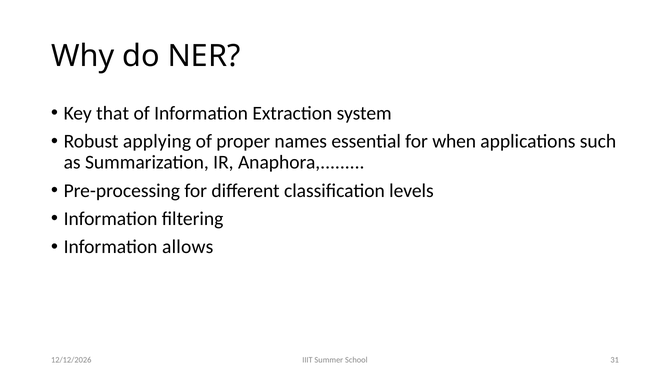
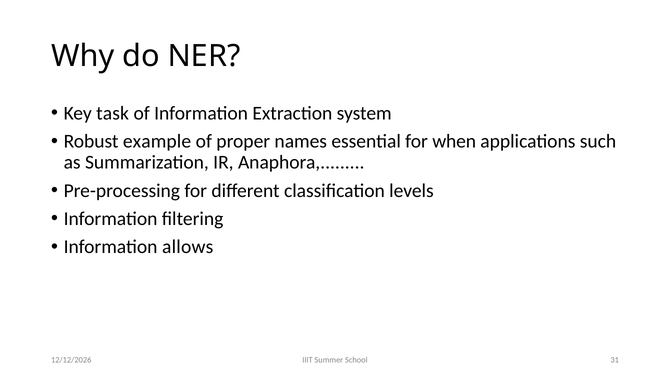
that: that -> task (113, 113)
applying: applying -> example (157, 141)
